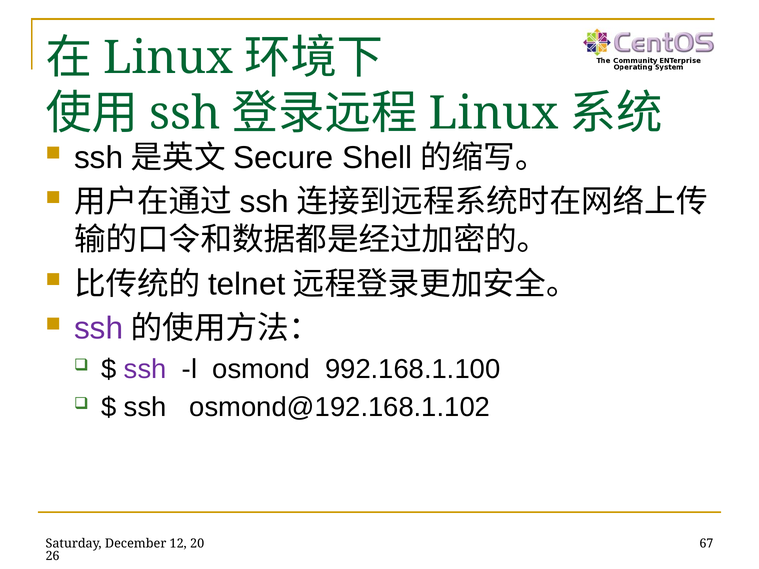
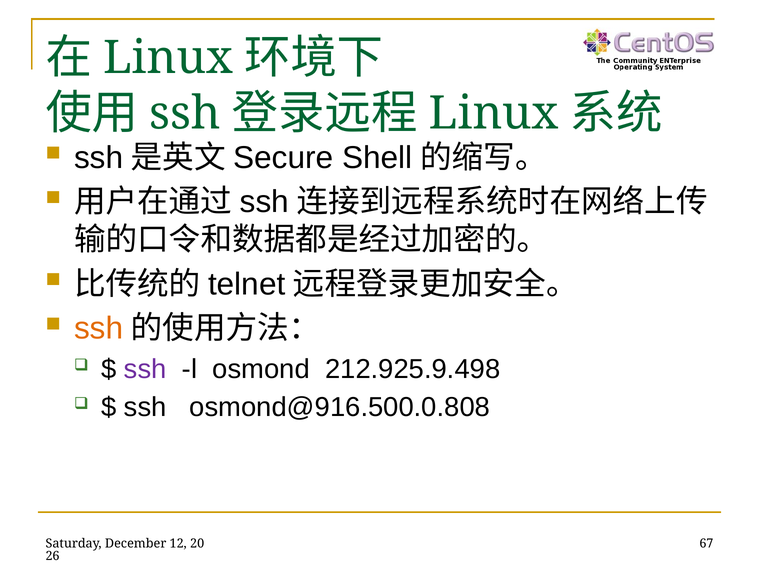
ssh colour: purple -> orange (99, 329)
992.168.1.100: 992.168.1.100 -> 212.925.9.498 (413, 369)
osmond@192.168.1.102: osmond@192.168.1.102 -> osmond@916.500.0.808 (340, 408)
